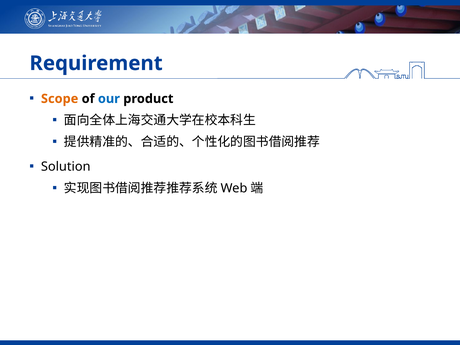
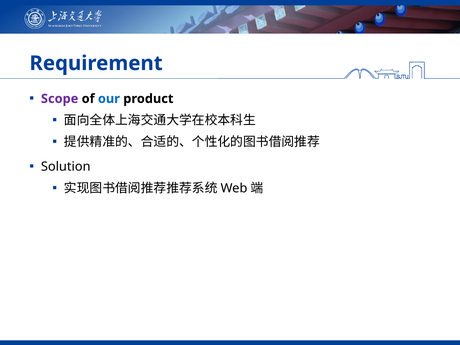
Scope colour: orange -> purple (60, 99)
